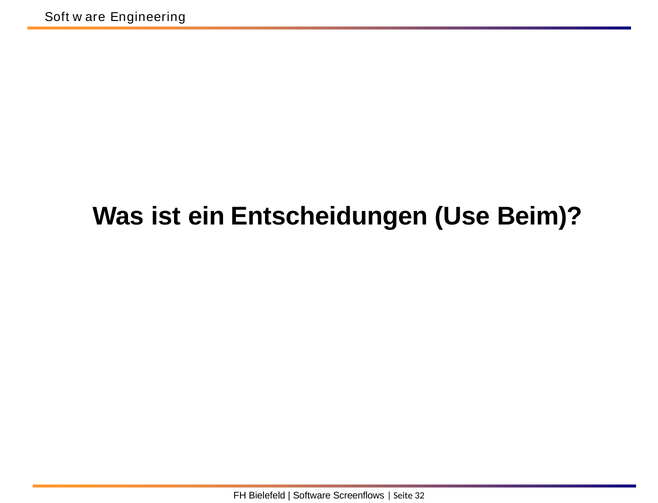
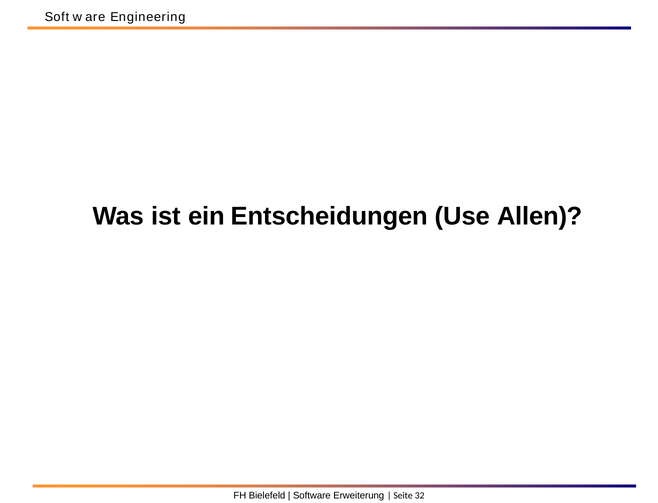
Beim: Beim -> Allen (540, 216)
Screenflows: Screenflows -> Erweiterung (359, 495)
